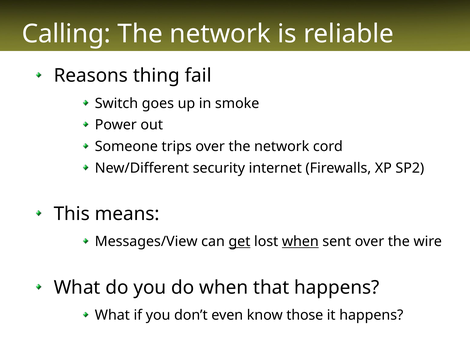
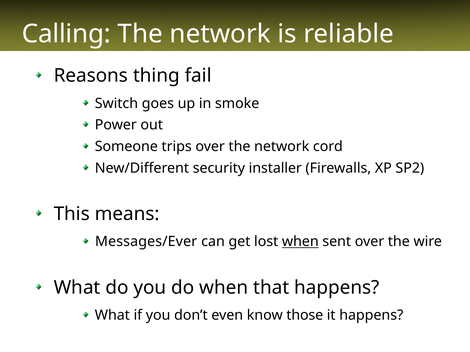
internet: internet -> installer (275, 168)
Messages/View: Messages/View -> Messages/Ever (146, 242)
get underline: present -> none (239, 242)
